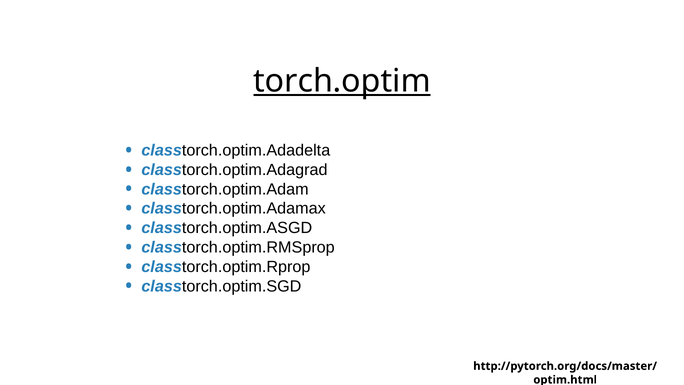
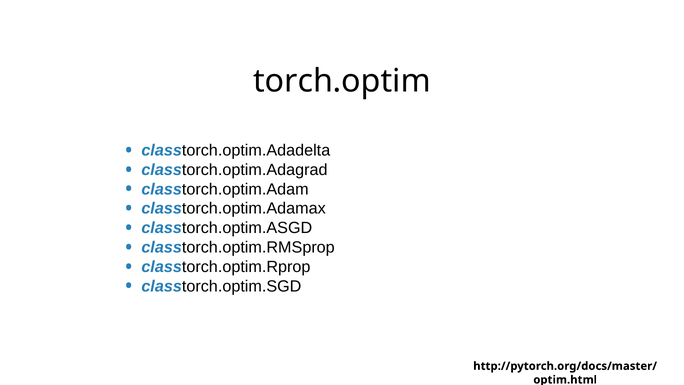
torch.optim underline: present -> none (342, 81)
